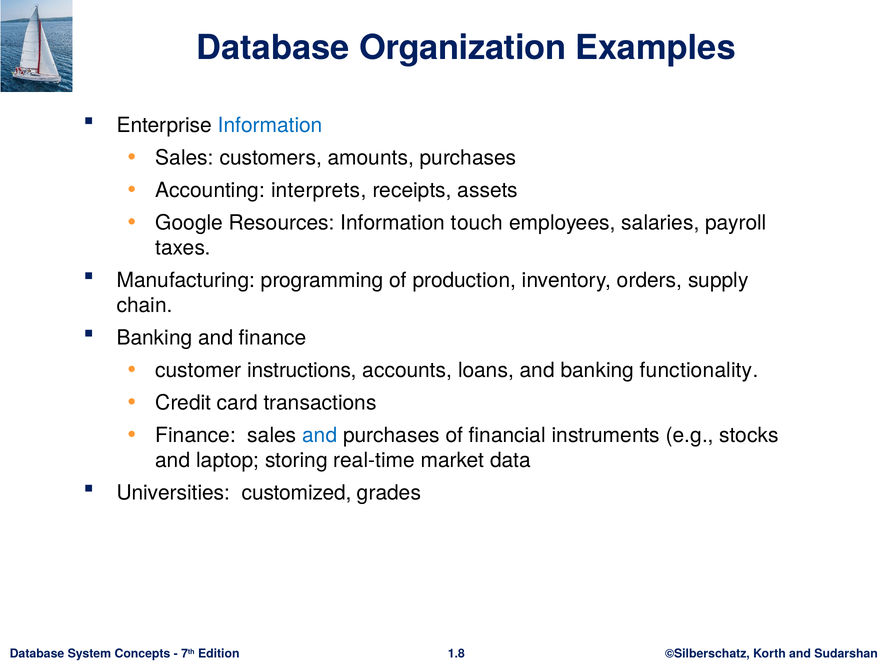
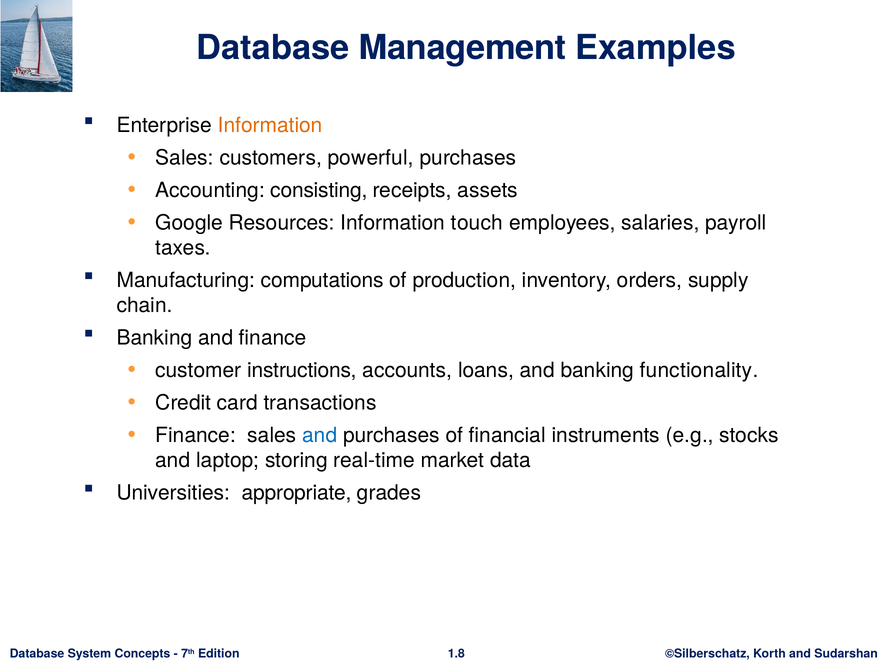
Organization: Organization -> Management (463, 48)
Information colour: blue -> orange (270, 125)
amounts: amounts -> powerful (371, 158)
interprets: interprets -> consisting (319, 190)
programming: programming -> computations (322, 280)
customized: customized -> appropriate (297, 493)
